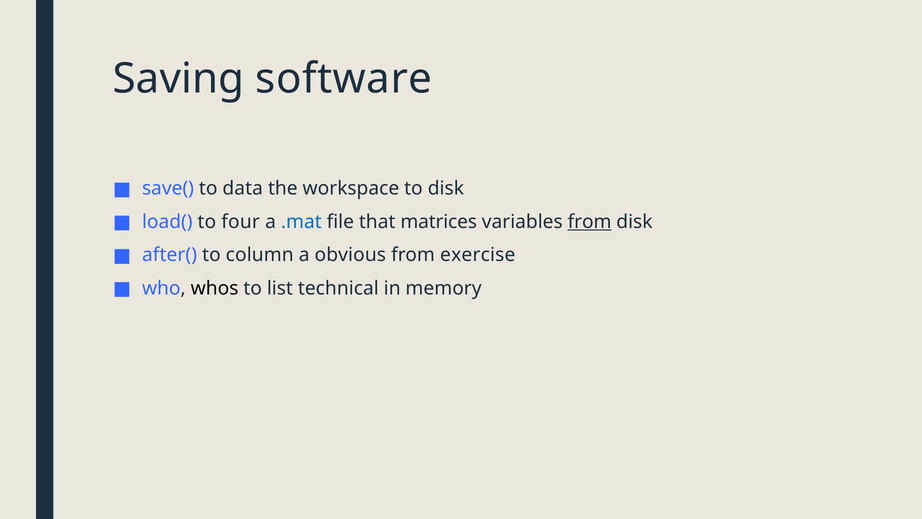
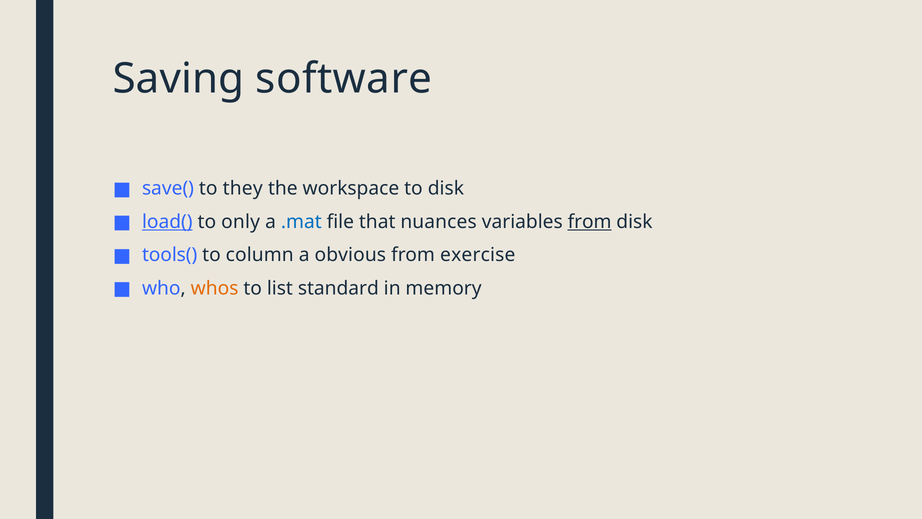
data: data -> they (243, 189)
load( underline: none -> present (167, 222)
four: four -> only (241, 222)
matrices: matrices -> nuances (439, 222)
after(: after( -> tools( (170, 255)
whos colour: black -> orange (215, 288)
technical: technical -> standard (338, 288)
